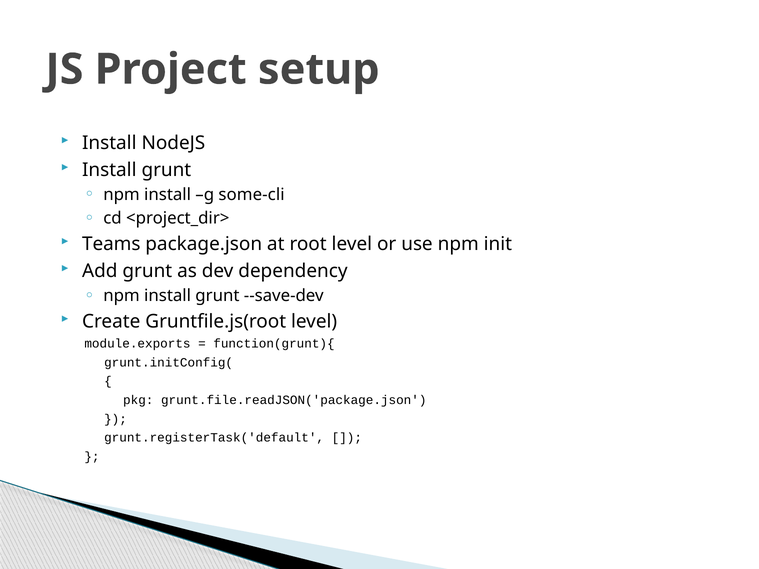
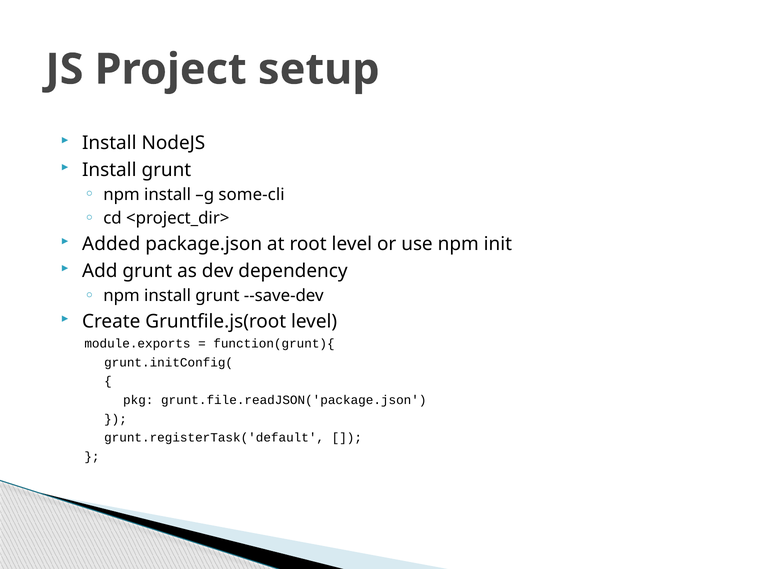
Teams: Teams -> Added (111, 244)
